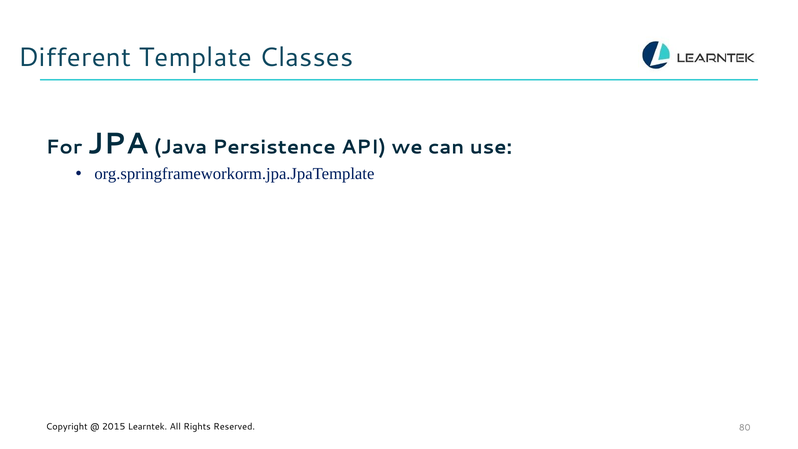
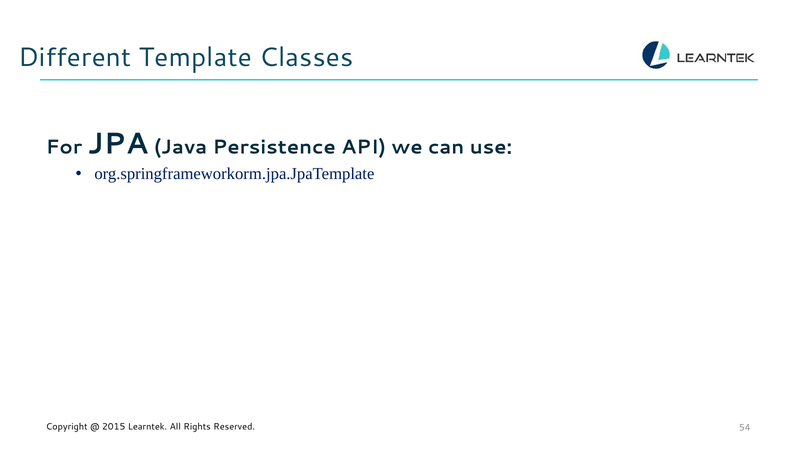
80: 80 -> 54 (745, 428)
